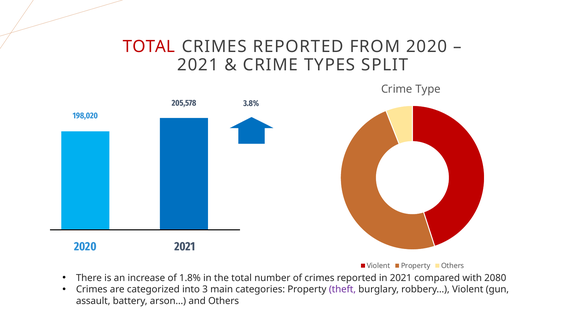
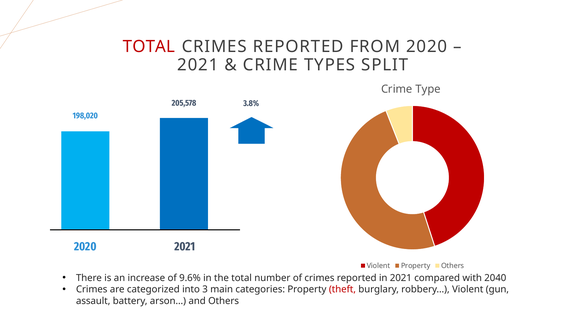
1.8%: 1.8% -> 9.6% (190, 278)
2080: 2080 -> 2040 (495, 278)
theft colour: purple -> red (342, 289)
